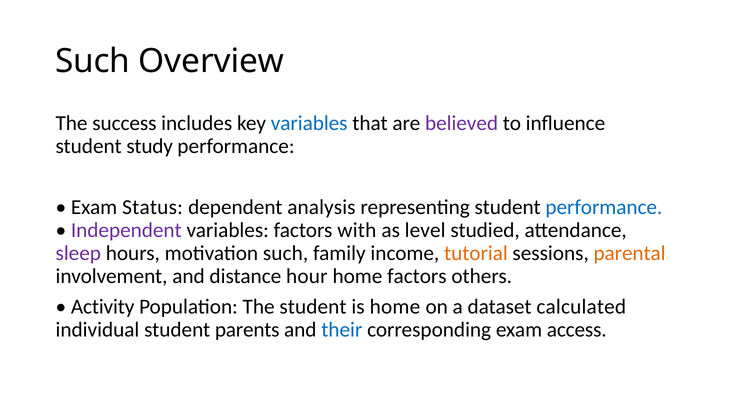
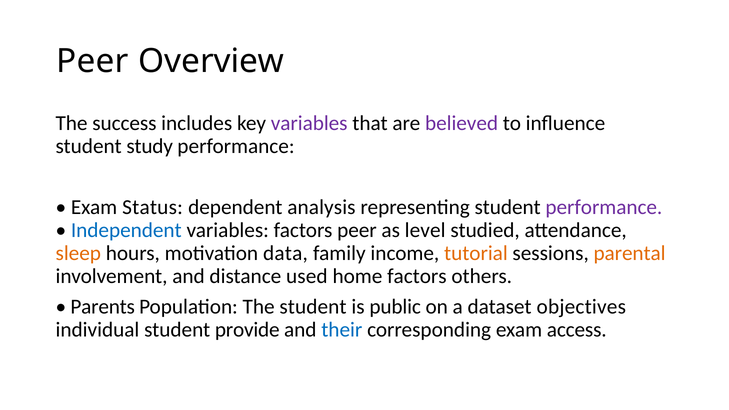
Such: Such -> Peer (92, 61)
variables colour: blue -> purple (309, 123)
performance colour: blue -> purple (604, 207)
Independent colour: purple -> blue (126, 230)
factors with: with -> peer (357, 230)
sleep colour: purple -> orange (78, 253)
motivation such: such -> data (285, 253)
hour: hour -> used (307, 276)
Activity: Activity -> Parents (103, 307)
is home: home -> public (395, 307)
calculated: calculated -> objectives (581, 307)
parents: parents -> provide (247, 330)
